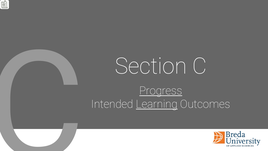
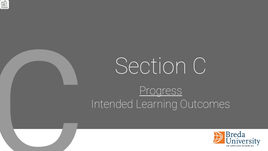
Learning underline: present -> none (157, 104)
